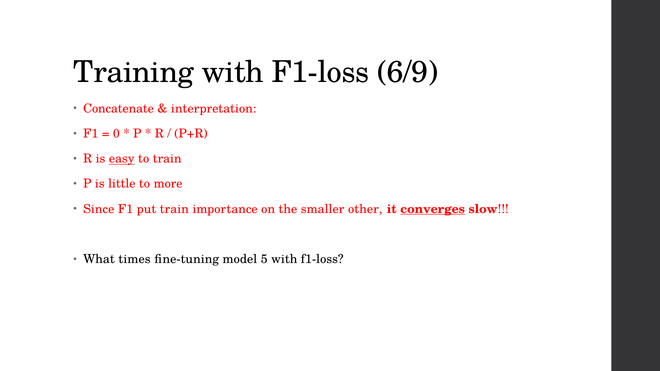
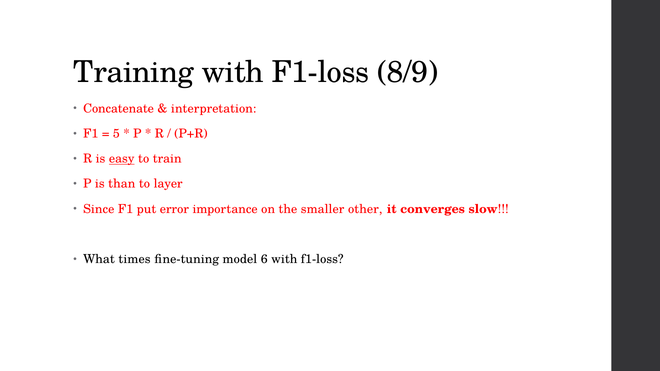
6/9: 6/9 -> 8/9 (408, 73)
0: 0 -> 5 (116, 134)
little: little -> than (122, 184)
more: more -> layer (168, 184)
put train: train -> error (174, 209)
converges underline: present -> none (433, 209)
5: 5 -> 6 (264, 259)
